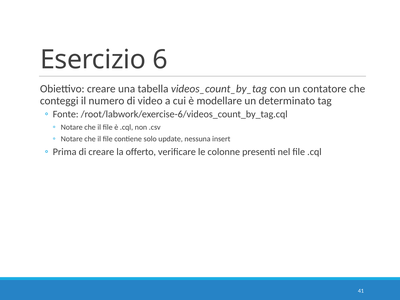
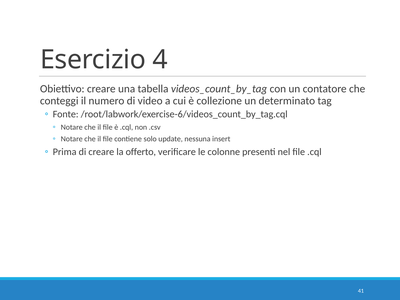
6: 6 -> 4 (160, 60)
modellare: modellare -> collezione (219, 101)
